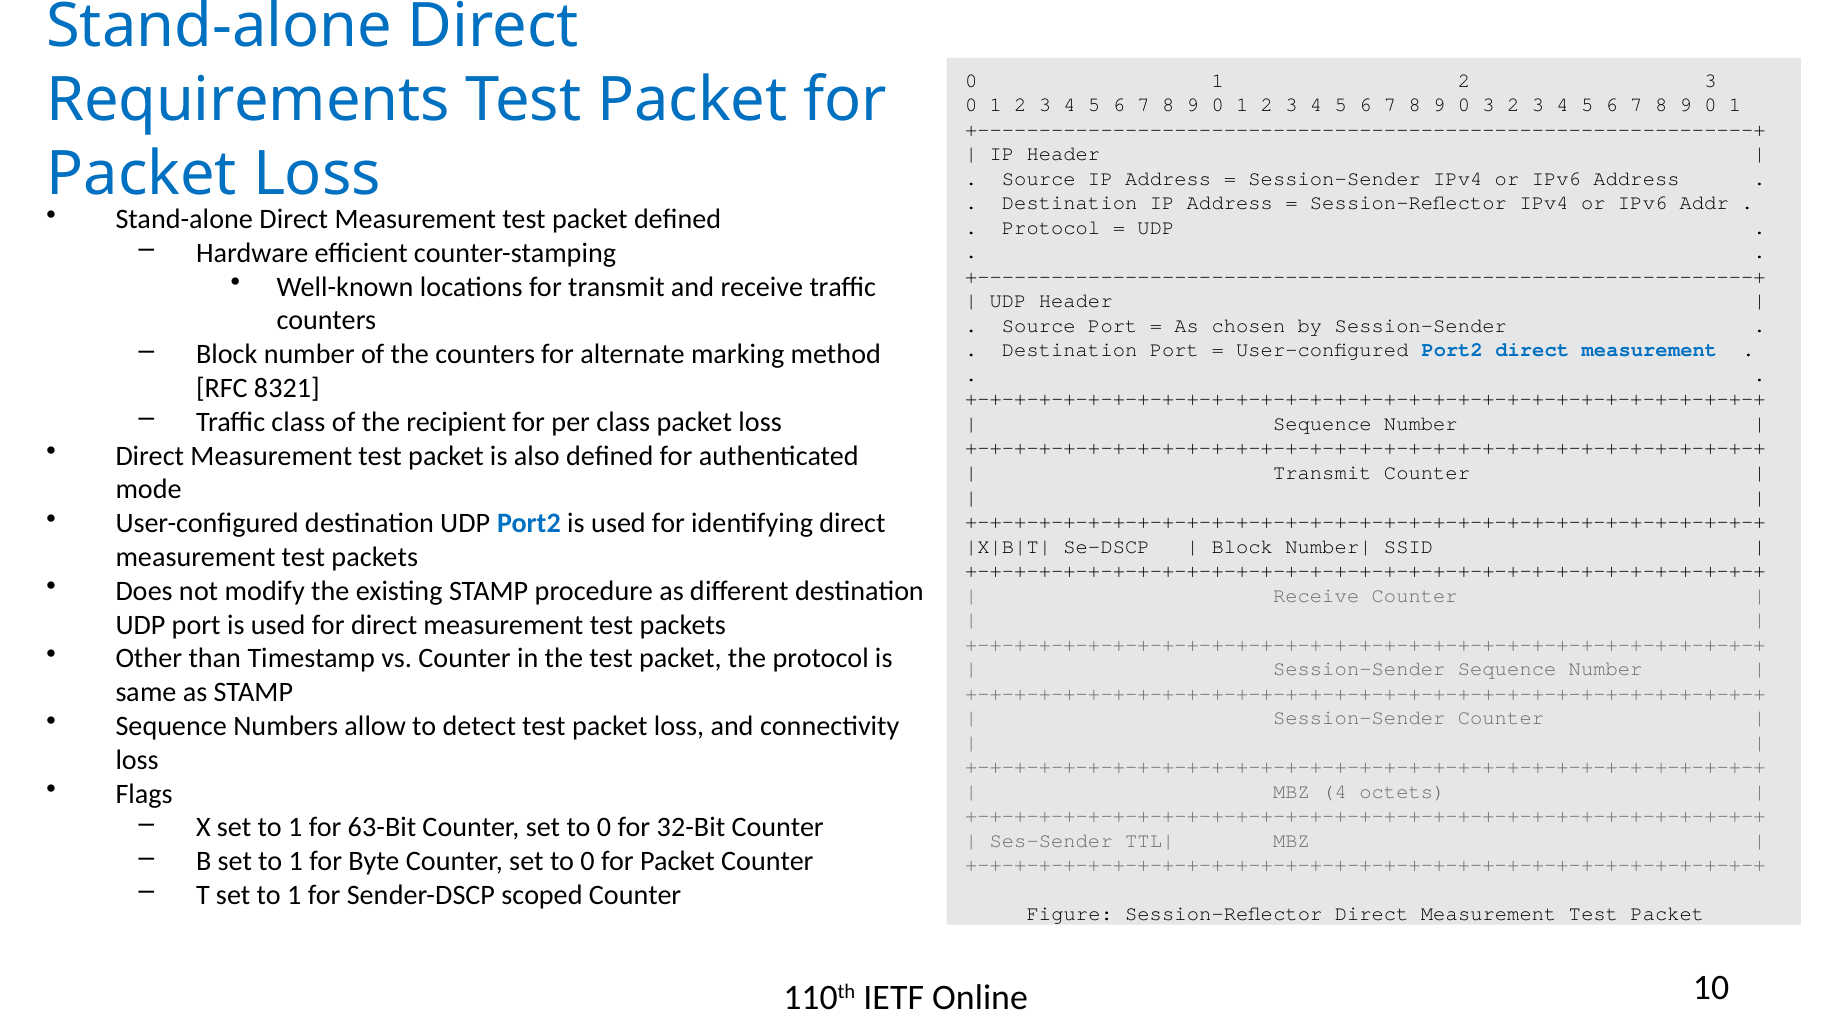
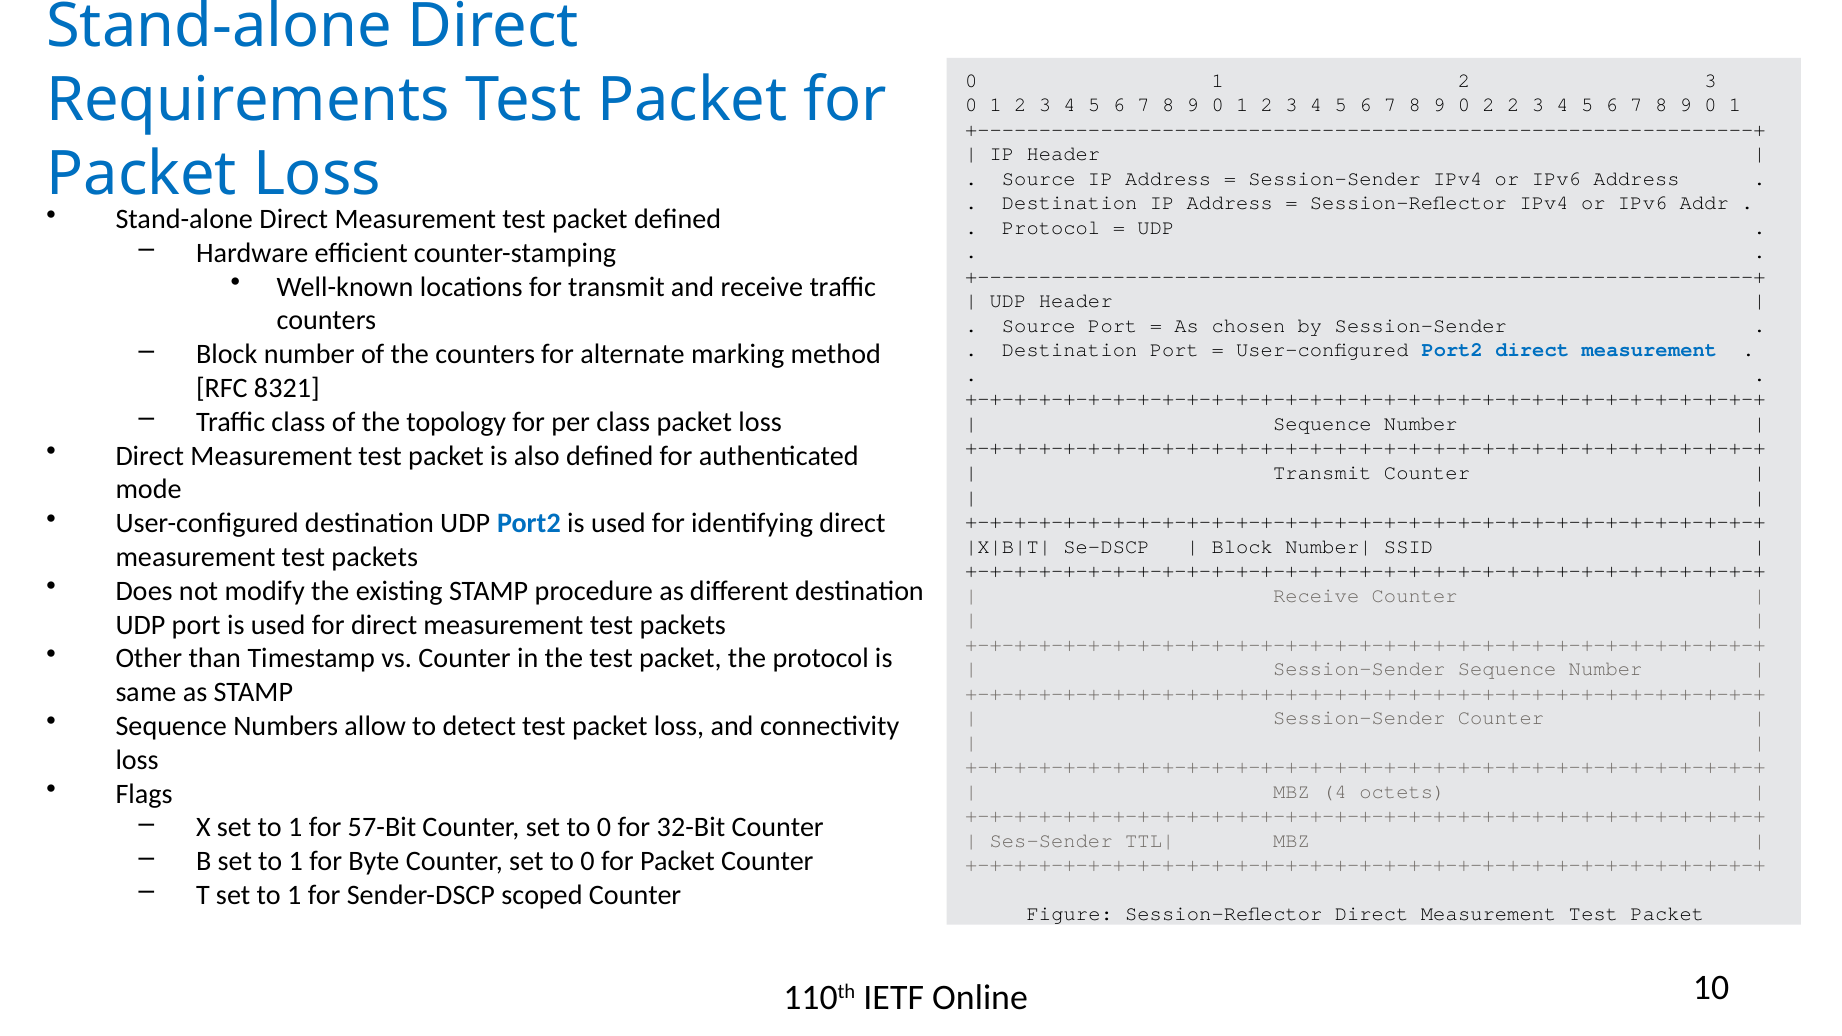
0 3: 3 -> 2 (1489, 105)
recipient: recipient -> topology (456, 422)
63-Bit: 63-Bit -> 57-Bit (382, 828)
